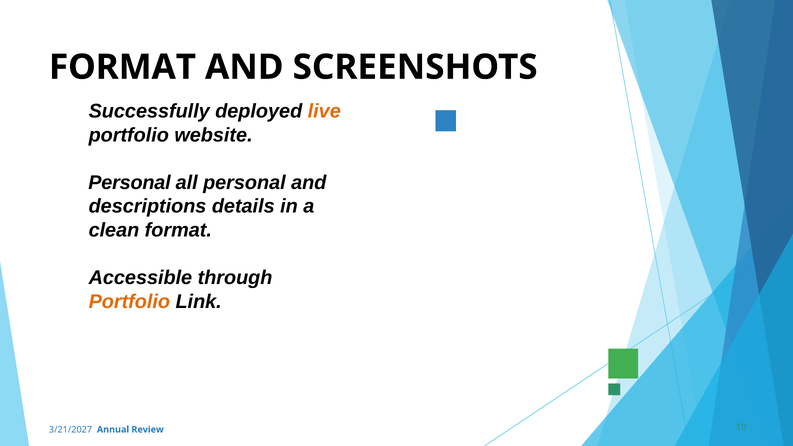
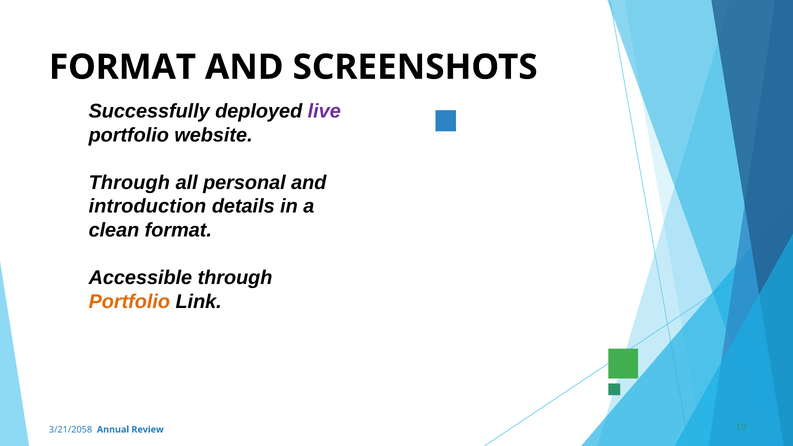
live colour: orange -> purple (324, 111)
Personal: Personal -> Through (129, 183)
descriptions: descriptions -> introduction (147, 206)
3/21/2027: 3/21/2027 -> 3/21/2058 (71, 430)
